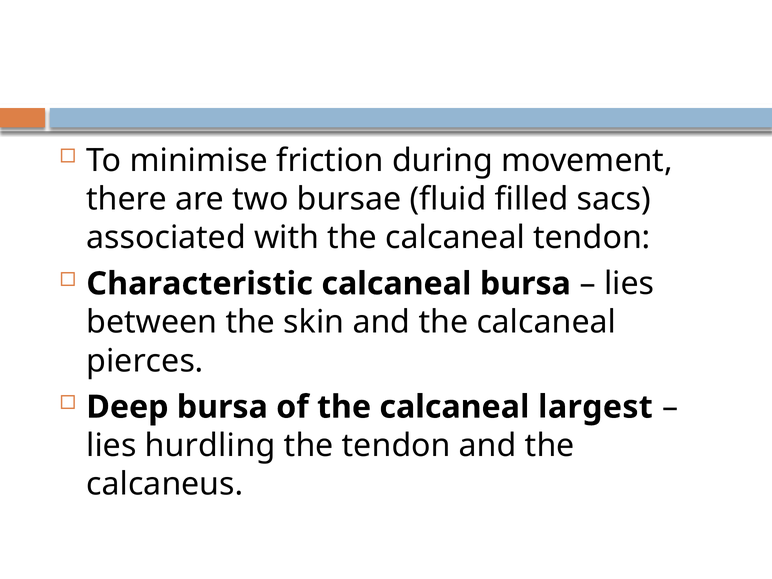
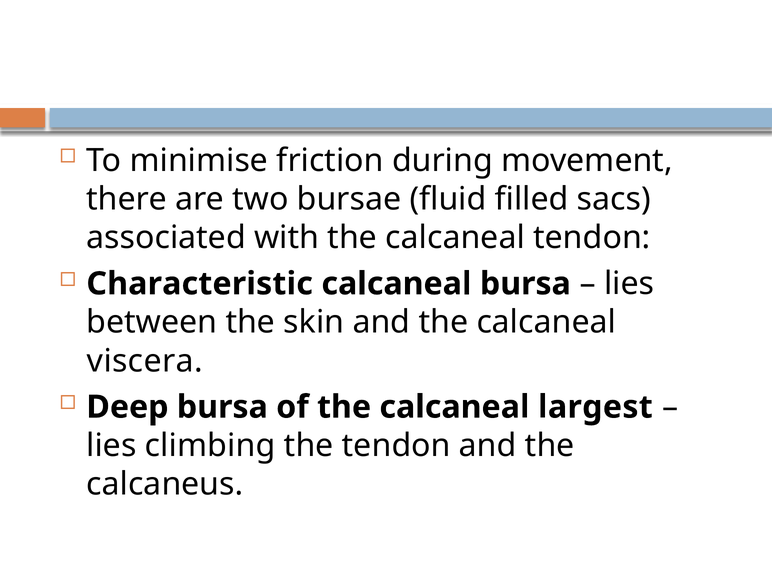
pierces: pierces -> viscera (145, 361)
hurdling: hurdling -> climbing (210, 446)
